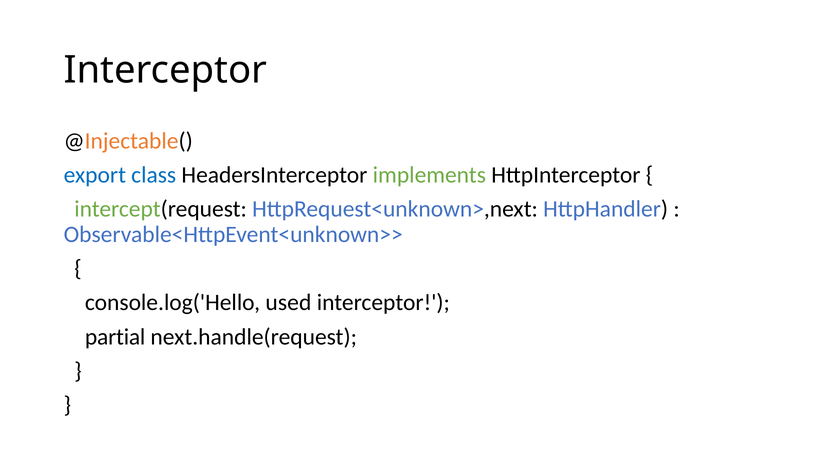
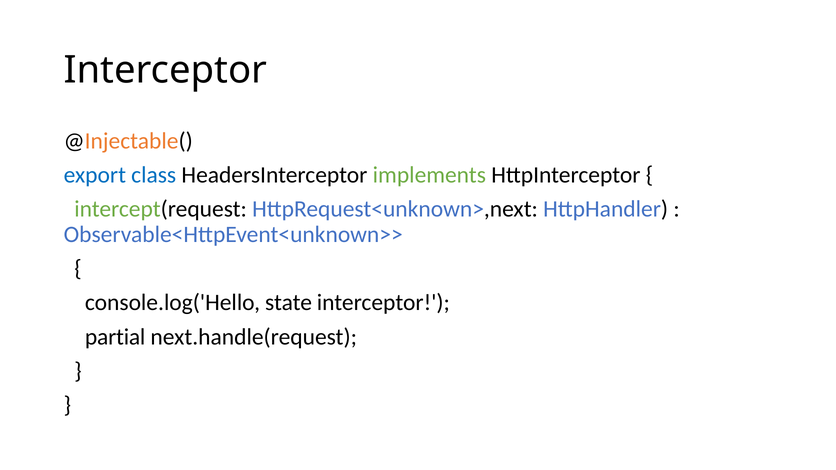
used: used -> state (289, 303)
